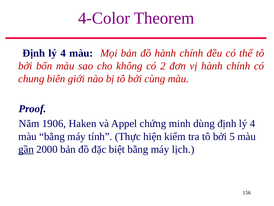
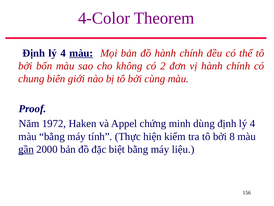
màu underline: none -> present (81, 53)
1906: 1906 -> 1972 (54, 123)
5: 5 -> 8 (232, 136)
lịch: lịch -> liệu (183, 149)
